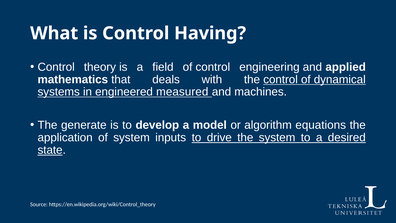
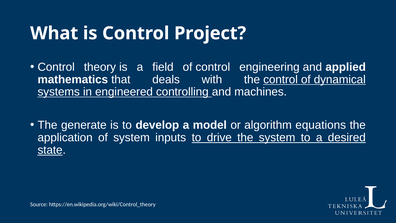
Having: Having -> Project (210, 33)
measured: measured -> controlling (182, 92)
